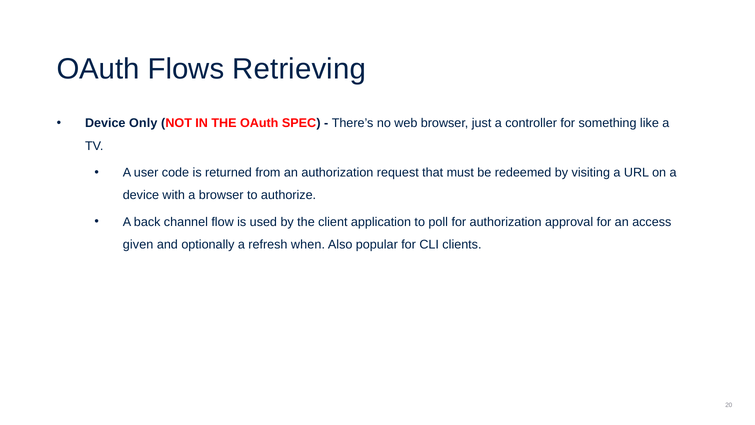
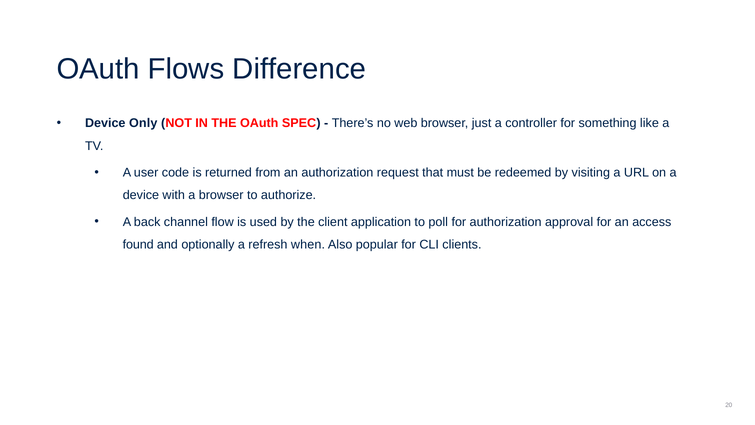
Retrieving: Retrieving -> Difference (299, 69)
given: given -> found (138, 244)
